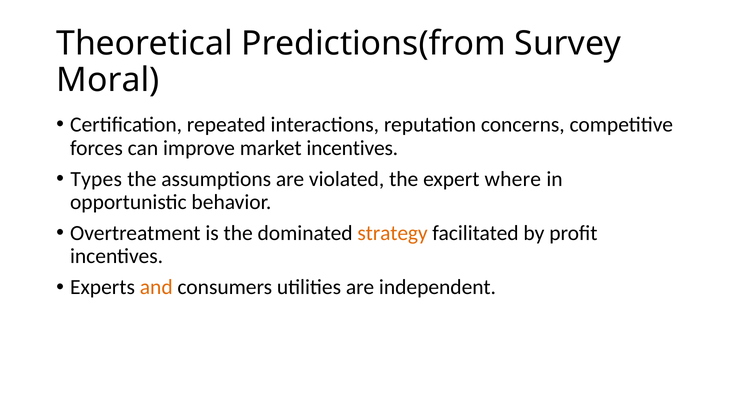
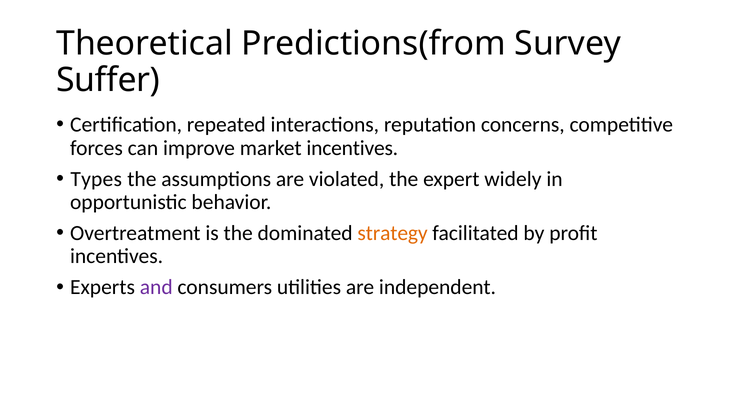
Moral: Moral -> Suffer (108, 80)
where: where -> widely (513, 179)
and colour: orange -> purple (156, 287)
